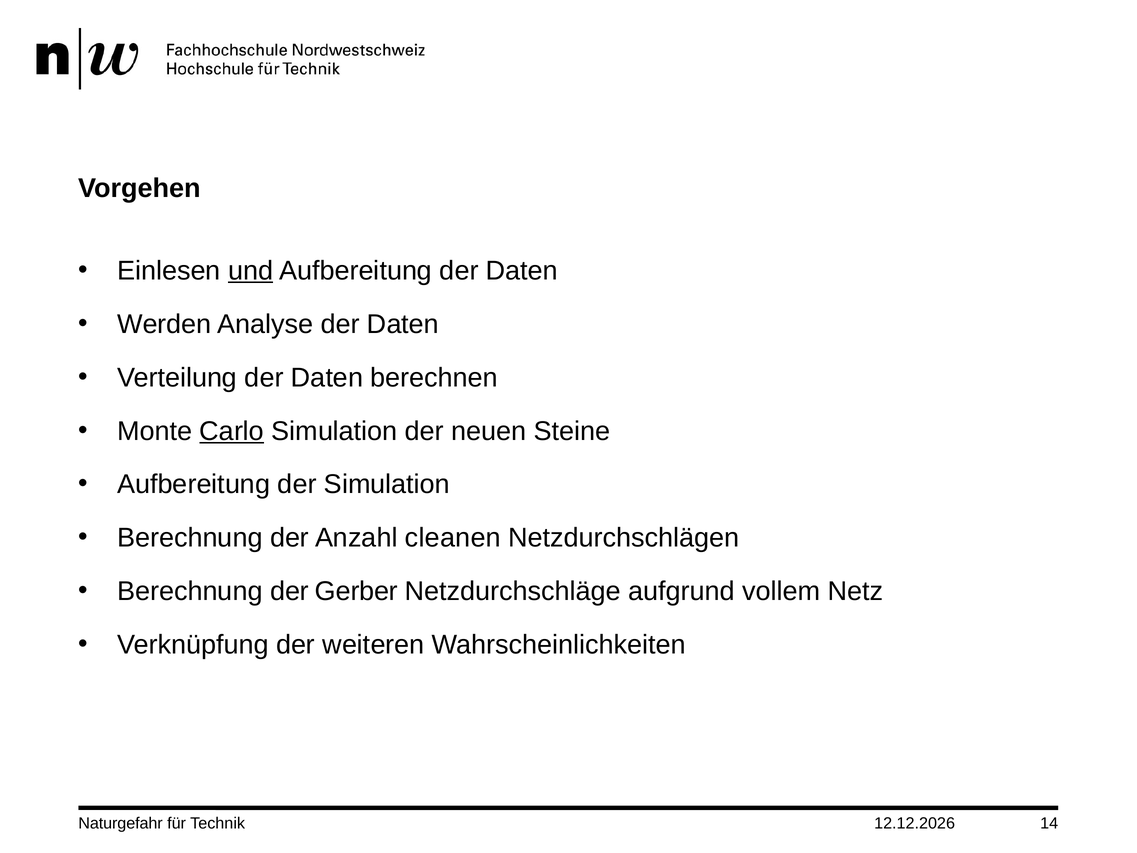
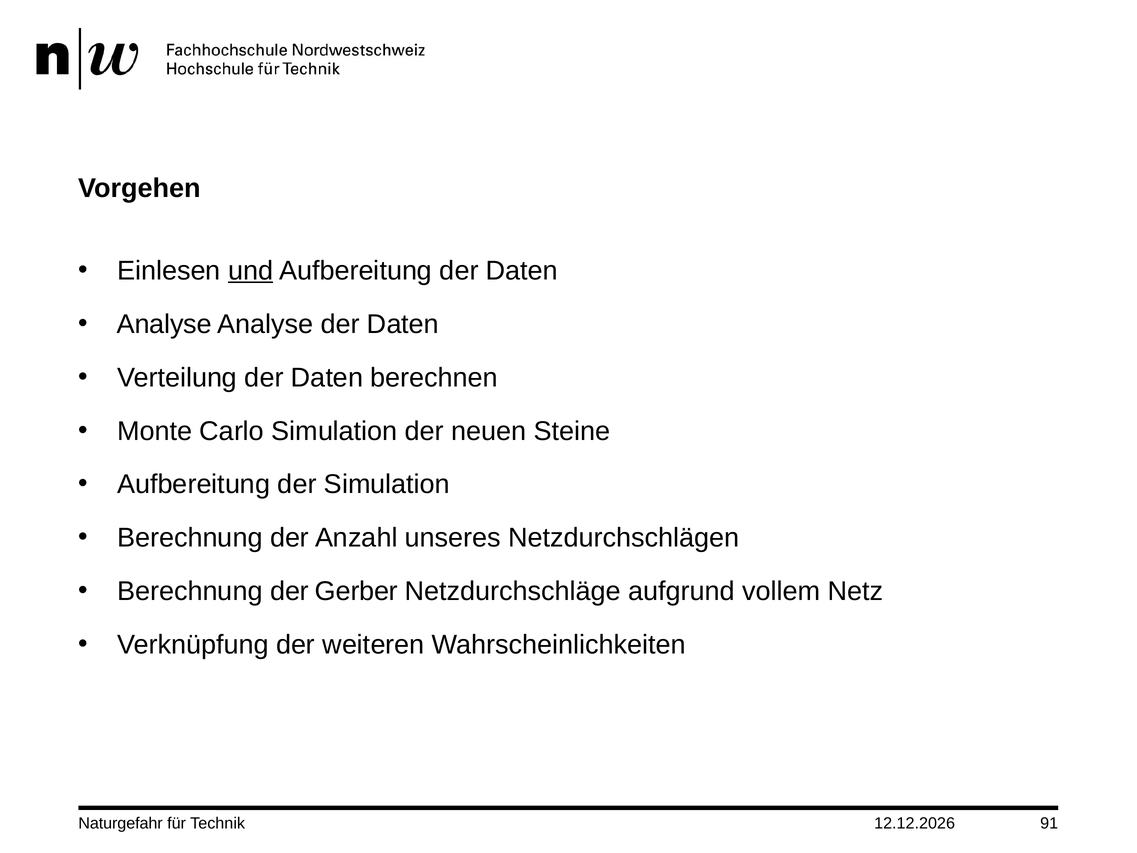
Werden: Werden -> Analyse (164, 324)
Carlo underline: present -> none (232, 431)
cleanen: cleanen -> unseres (453, 538)
14: 14 -> 91 (1049, 823)
